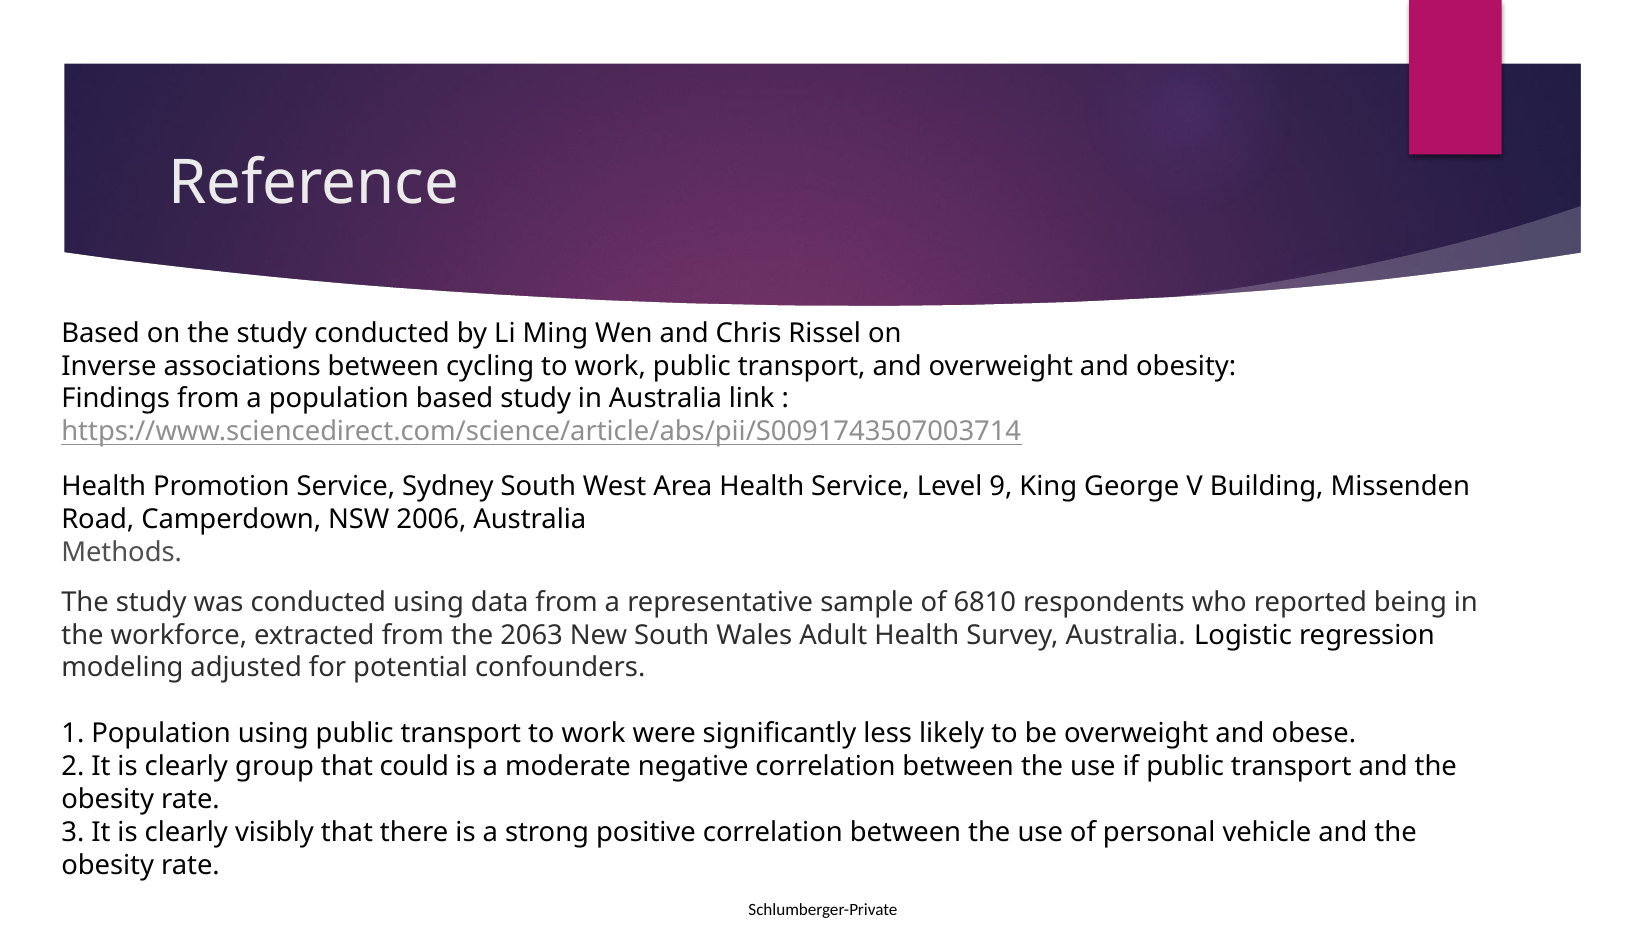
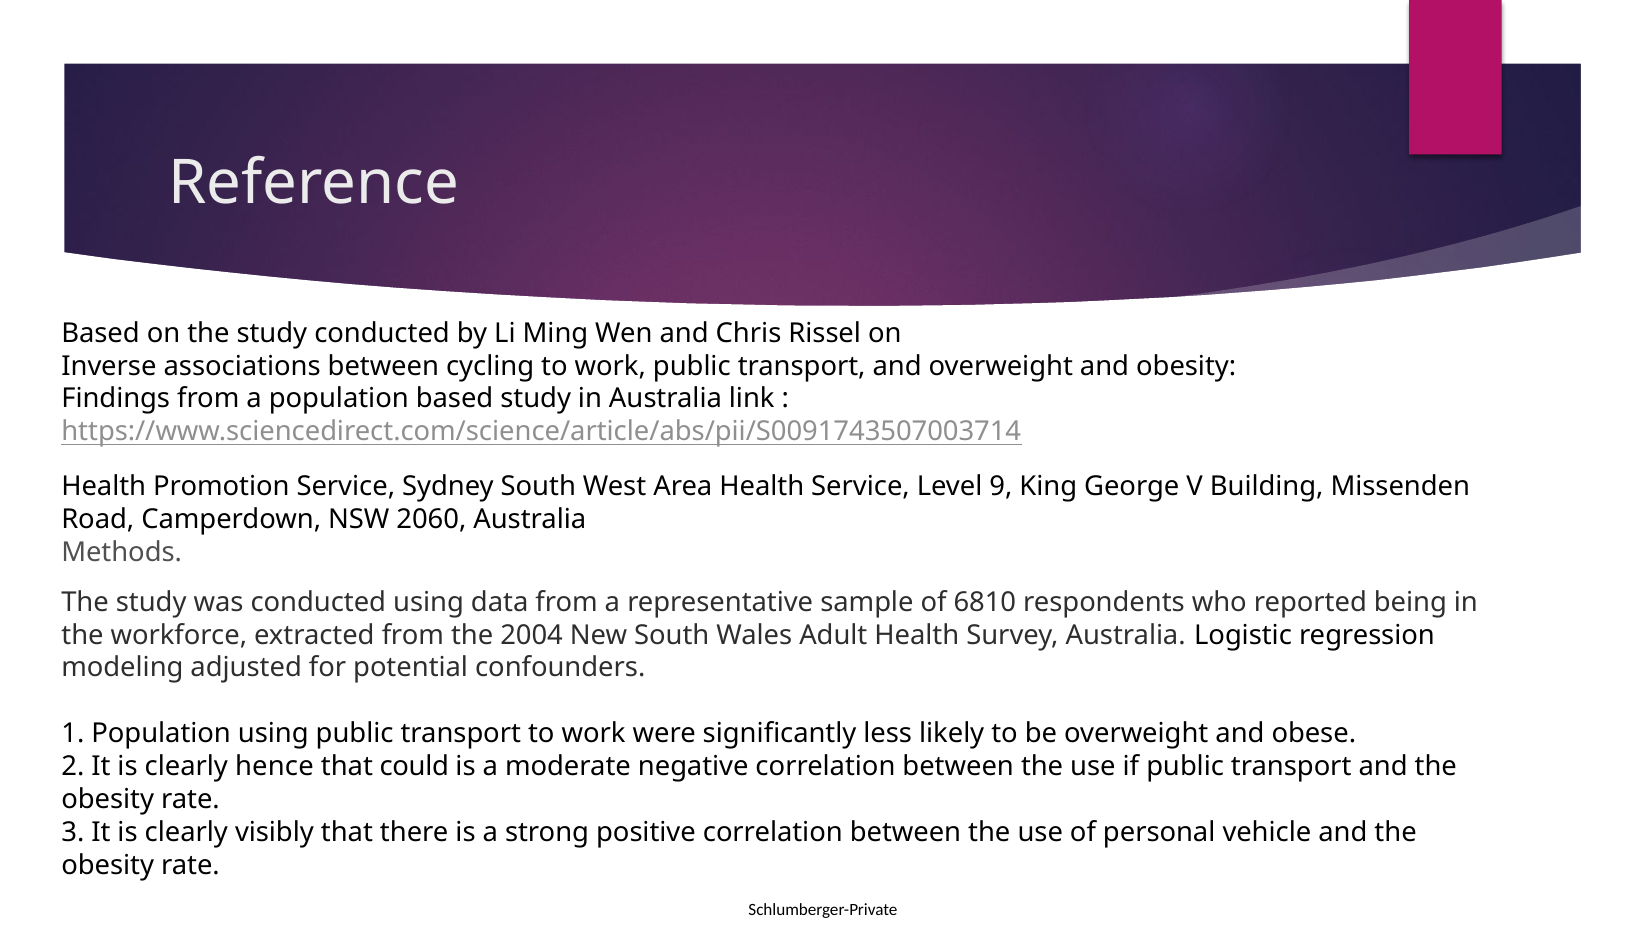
2006: 2006 -> 2060 (431, 519)
2063: 2063 -> 2004 (532, 635)
group: group -> hence (274, 767)
